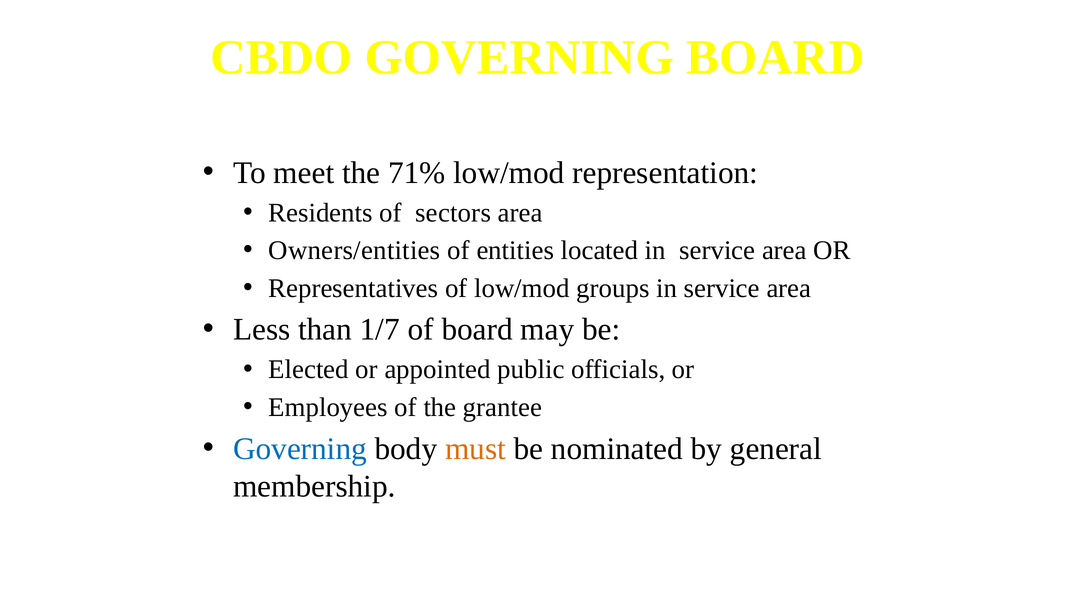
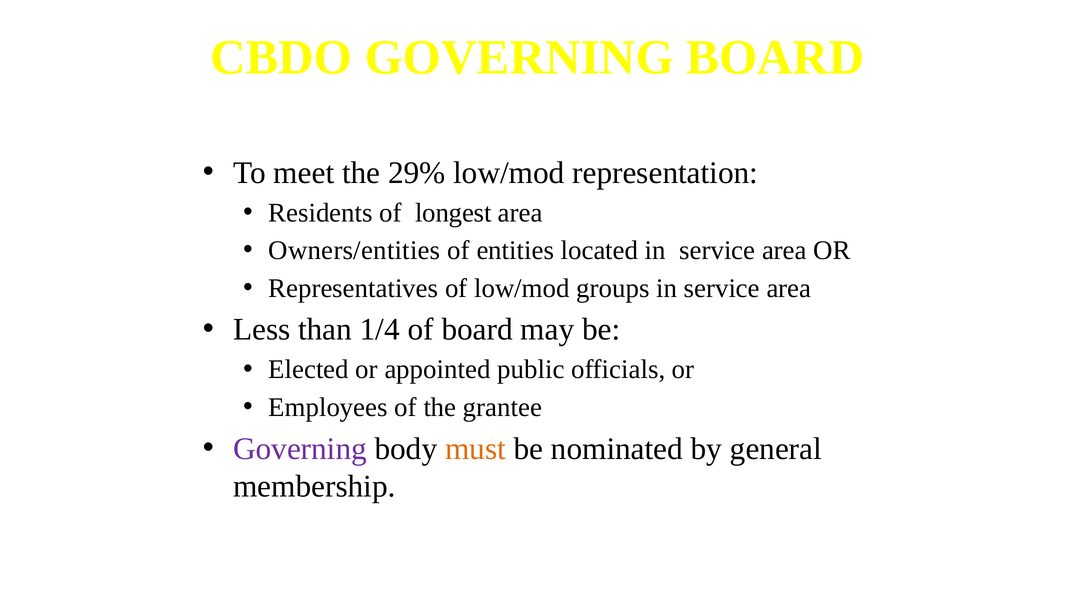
71%: 71% -> 29% (417, 173)
sectors: sectors -> longest (453, 213)
1/7: 1/7 -> 1/4 (380, 329)
Governing colour: blue -> purple (300, 449)
